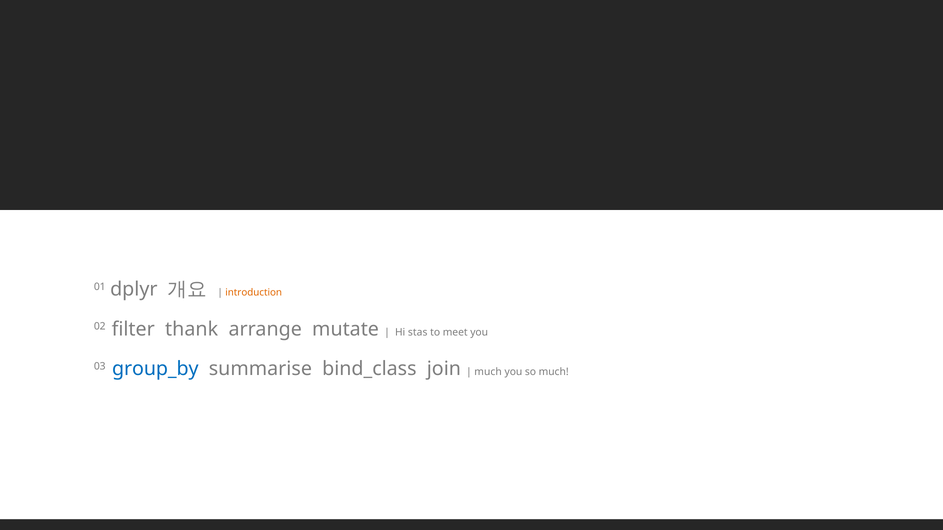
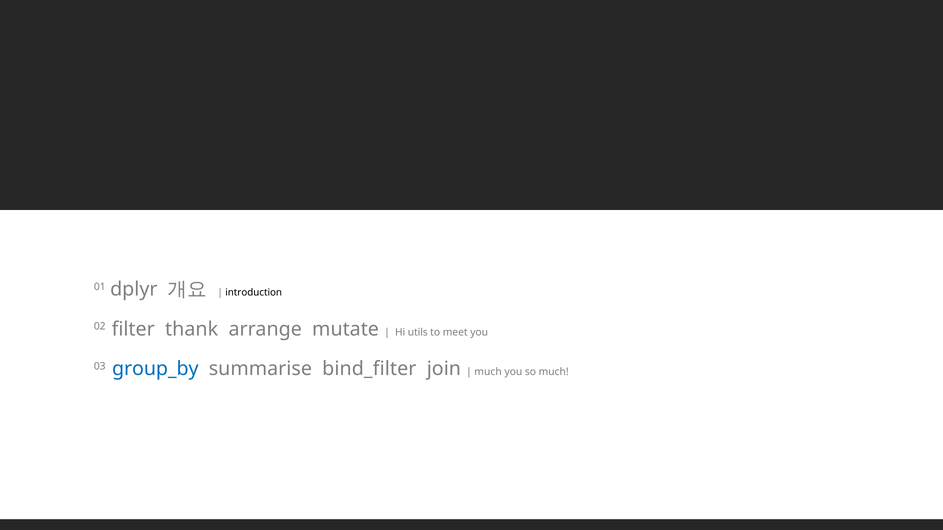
introduction colour: orange -> black (254, 293)
stas: stas -> utils (418, 332)
bind_class: bind_class -> bind_filter (369, 369)
